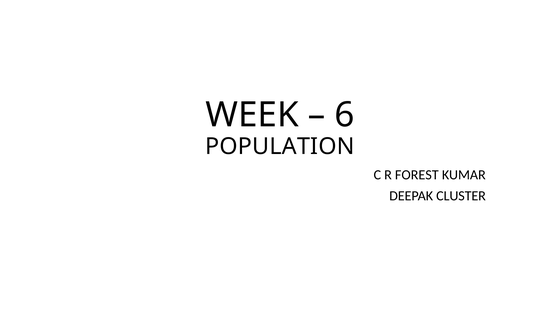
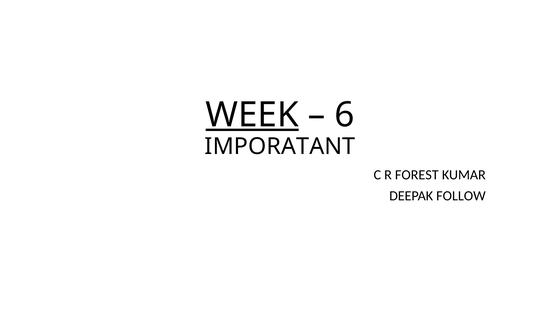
WEEK underline: none -> present (252, 115)
POPULATION: POPULATION -> IMPORATANT (280, 146)
CLUSTER: CLUSTER -> FOLLOW (461, 196)
